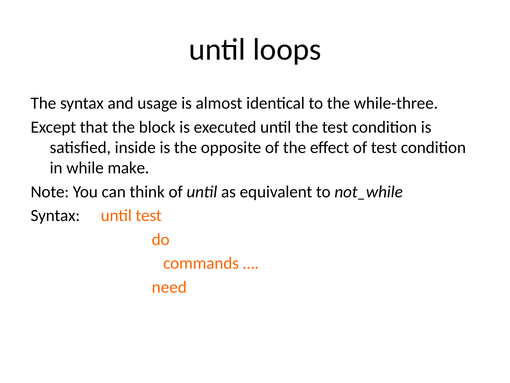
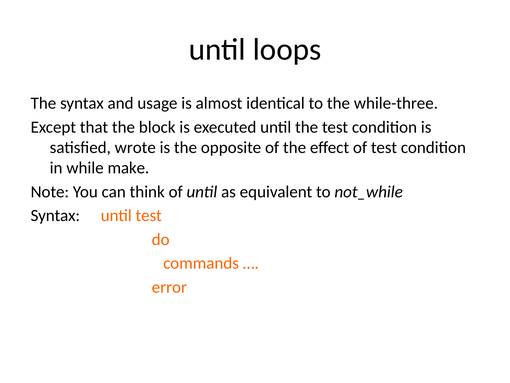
inside: inside -> wrote (135, 147)
need: need -> error (169, 287)
